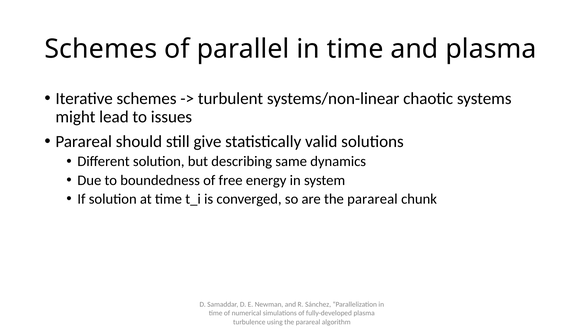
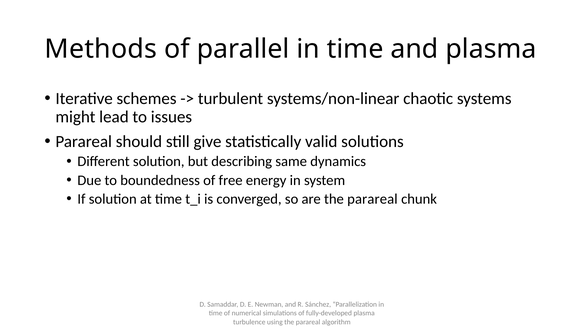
Schemes: Schemes -> Methods (101, 49)
